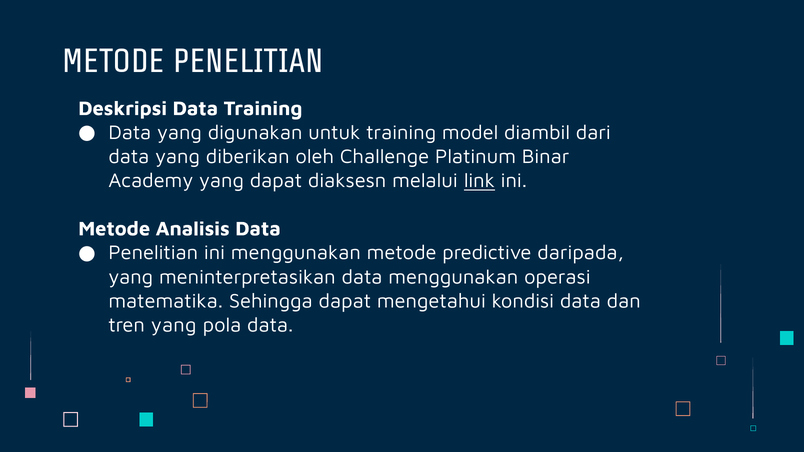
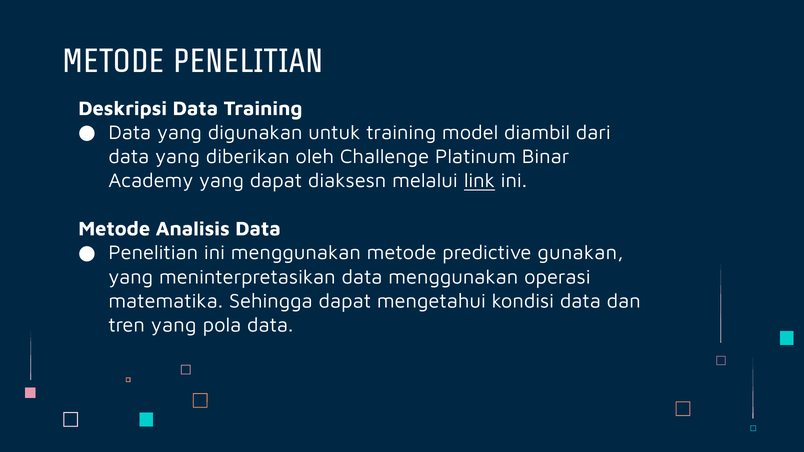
daripada: daripada -> gunakan (581, 253)
